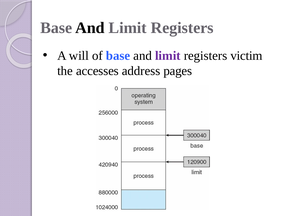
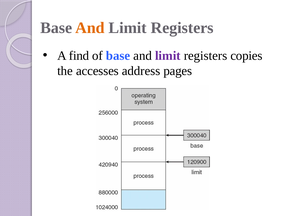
And colour: black -> orange (90, 28)
will: will -> find (79, 56)
victim: victim -> copies (246, 56)
